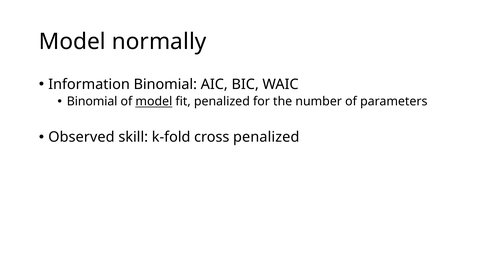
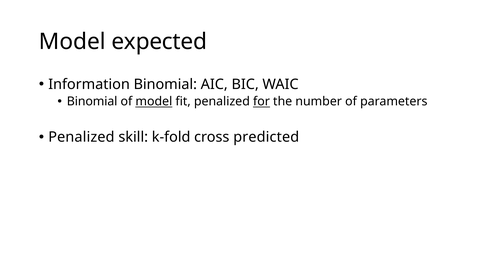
normally: normally -> expected (159, 42)
for underline: none -> present (261, 101)
Observed: Observed -> Penalized (81, 137)
cross penalized: penalized -> predicted (266, 137)
